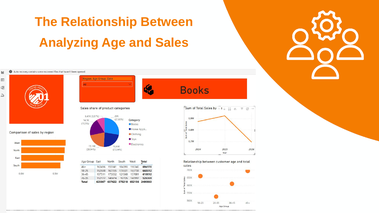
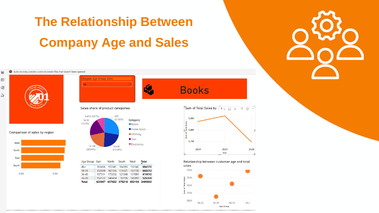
Analyzing: Analyzing -> Company (69, 43)
